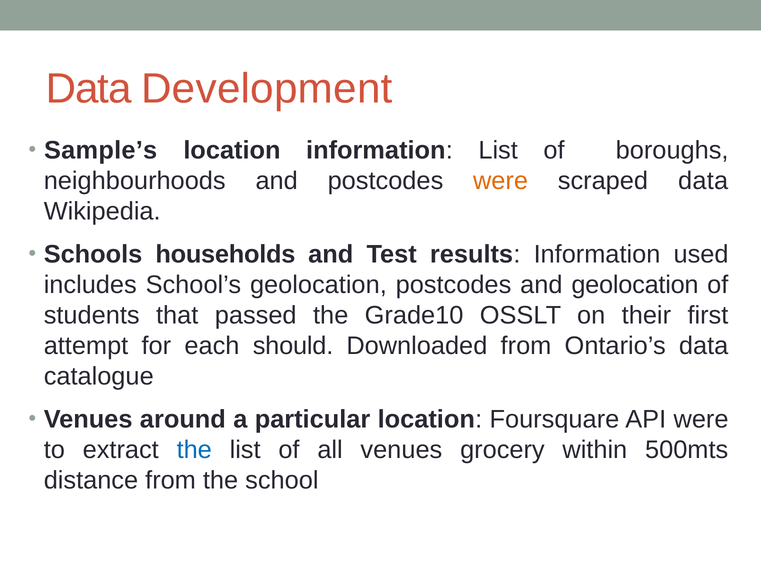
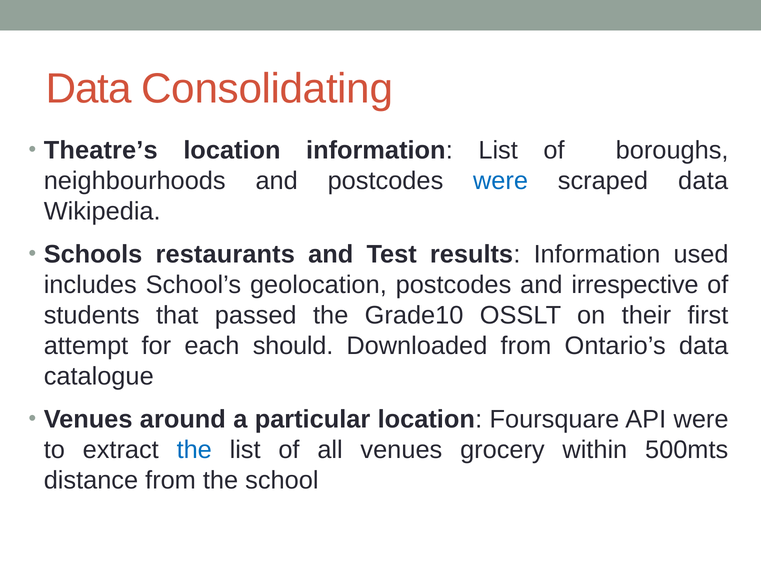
Development: Development -> Consolidating (267, 89)
Sample’s: Sample’s -> Theatre’s (101, 150)
were colour: orange -> blue (501, 181)
households: households -> restaurants (225, 254)
and geolocation: geolocation -> irrespective (635, 285)
